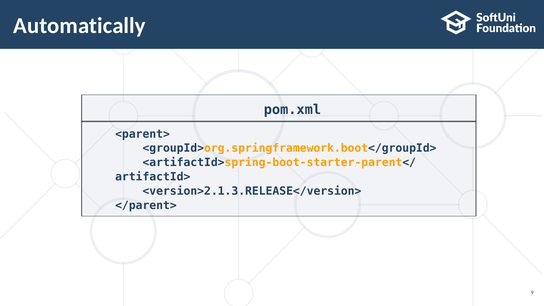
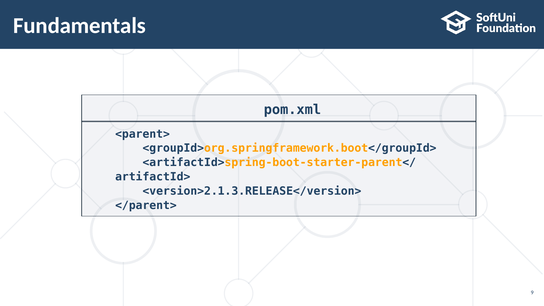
Automatically: Automatically -> Fundamentals (80, 26)
